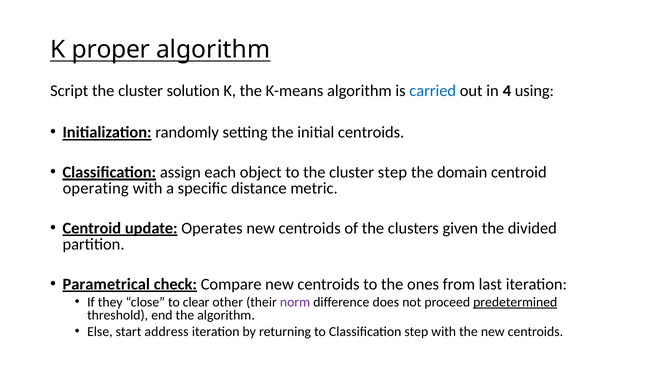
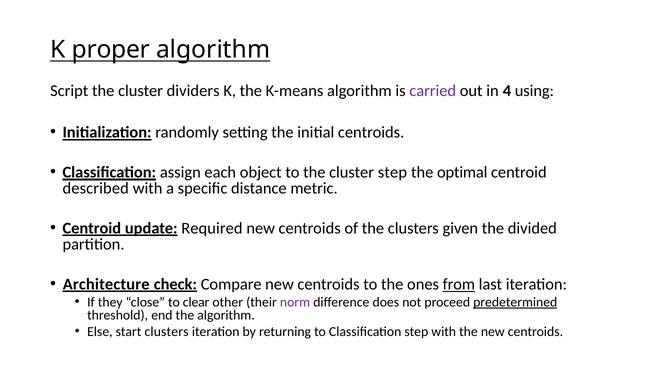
solution: solution -> dividers (193, 91)
carried colour: blue -> purple (433, 91)
domain: domain -> optimal (462, 172)
operating: operating -> described (96, 188)
Operates: Operates -> Required (212, 228)
Parametrical: Parametrical -> Architecture (106, 284)
from underline: none -> present (459, 284)
start address: address -> clusters (167, 332)
